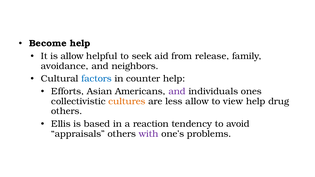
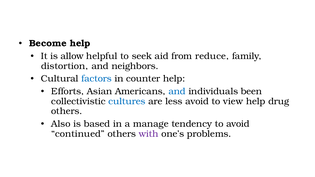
release: release -> reduce (212, 56)
avoidance: avoidance -> distortion (65, 66)
and colour: purple -> blue (177, 91)
ones: ones -> been (251, 91)
cultures colour: orange -> blue (127, 101)
less allow: allow -> avoid (197, 101)
Ellis: Ellis -> Also (61, 124)
reaction: reaction -> manage (151, 124)
appraisals: appraisals -> continued (78, 134)
